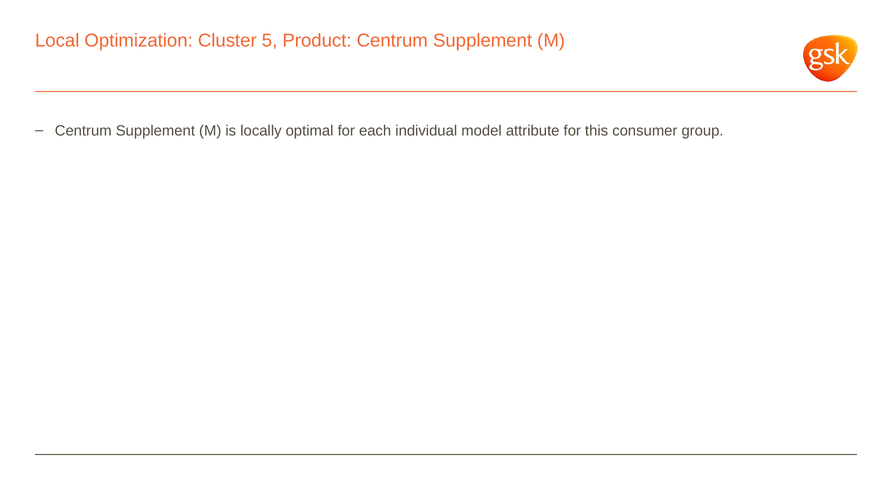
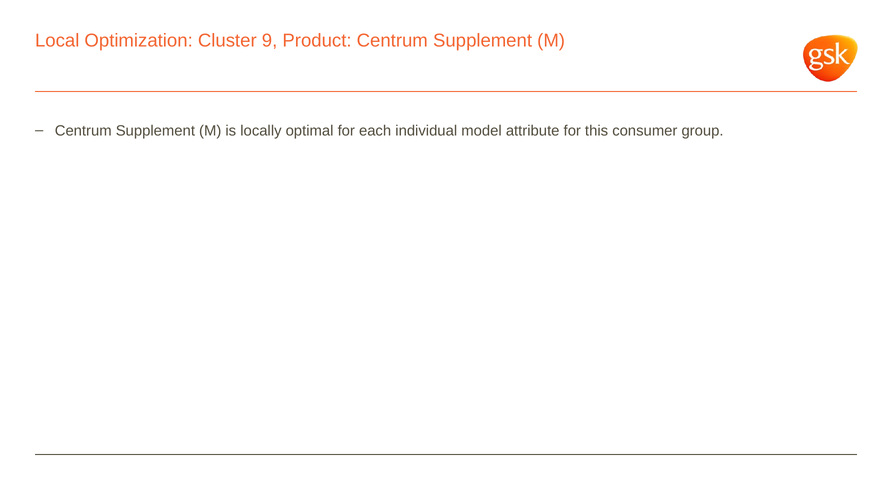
5: 5 -> 9 (270, 41)
